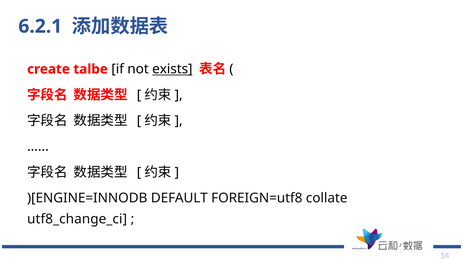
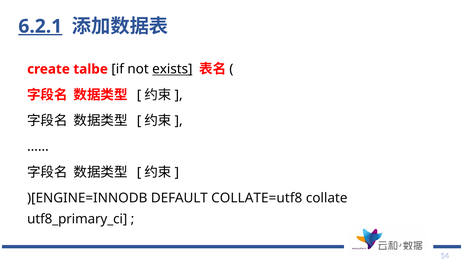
6.2.1 underline: none -> present (40, 26)
FOREIGN=utf8: FOREIGN=utf8 -> COLLATE=utf8 (257, 198)
utf8_change_ci: utf8_change_ci -> utf8_primary_ci (77, 219)
